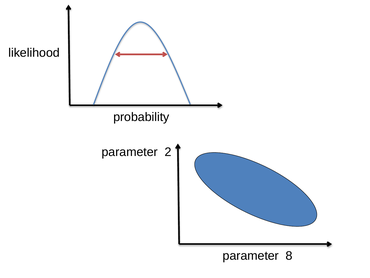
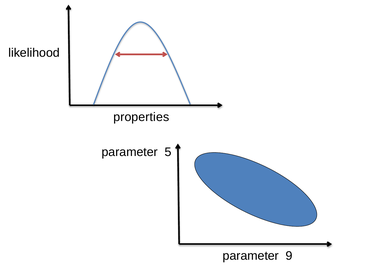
probability: probability -> properties (141, 117)
2: 2 -> 5 (168, 152)
8: 8 -> 9 (289, 255)
